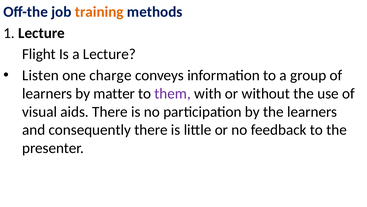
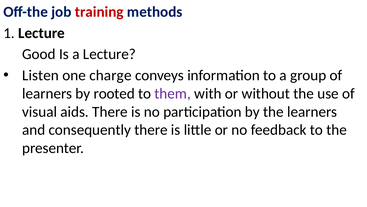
training colour: orange -> red (99, 12)
Flight: Flight -> Good (39, 54)
matter: matter -> rooted (114, 94)
